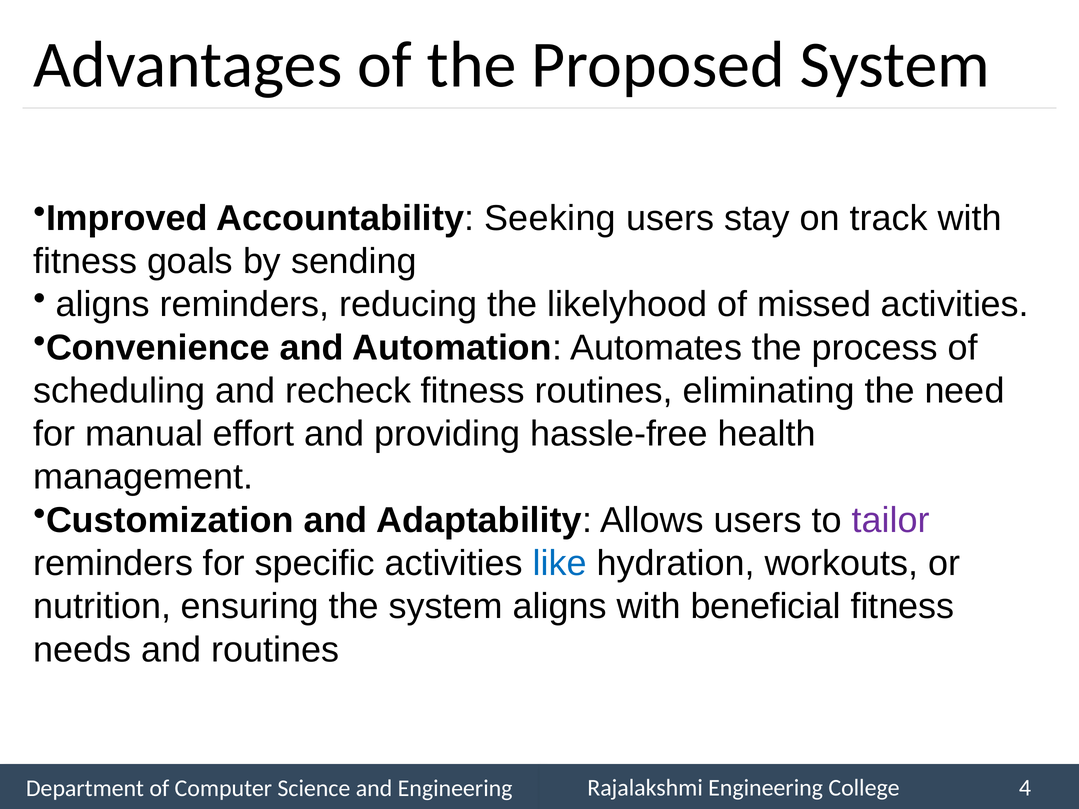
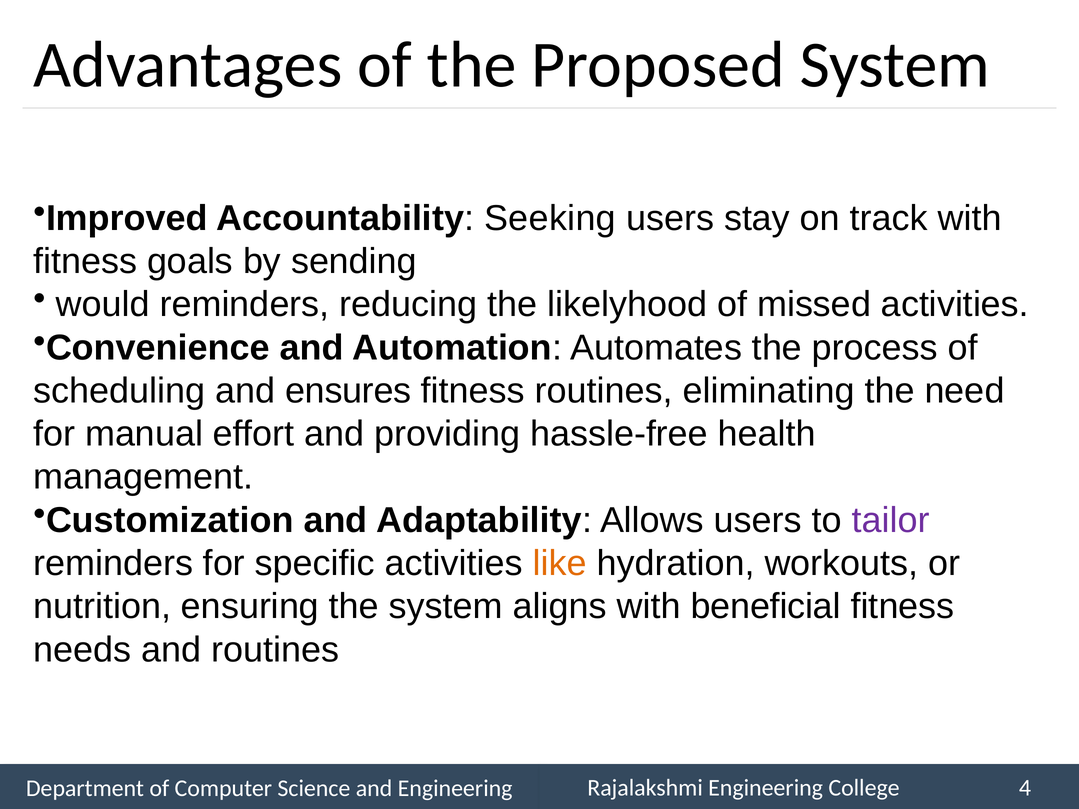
aligns: aligns -> would (103, 305)
recheck: recheck -> ensures (348, 391)
like colour: blue -> orange (560, 564)
